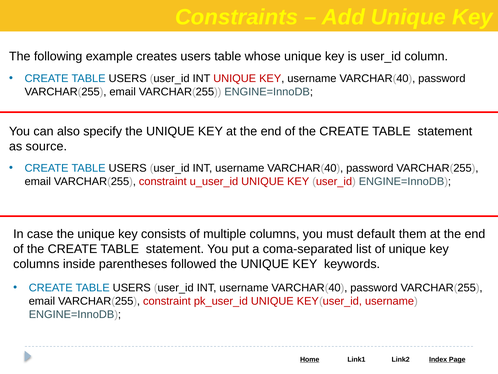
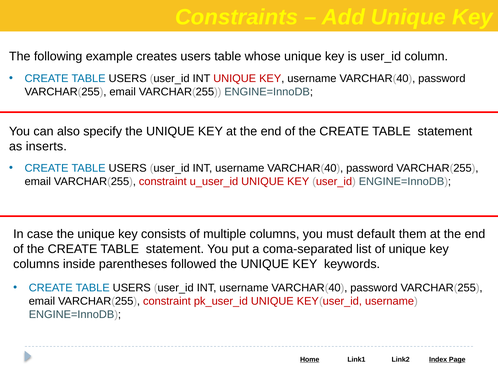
source: source -> inserts (46, 146)
